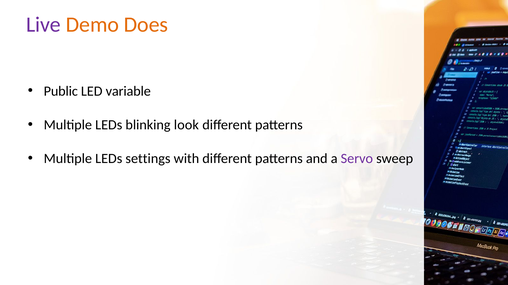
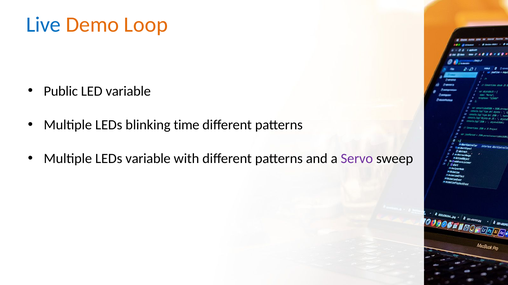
Live colour: purple -> blue (43, 25)
Does: Does -> Loop (146, 25)
look: look -> time (187, 125)
LEDs settings: settings -> variable (148, 159)
